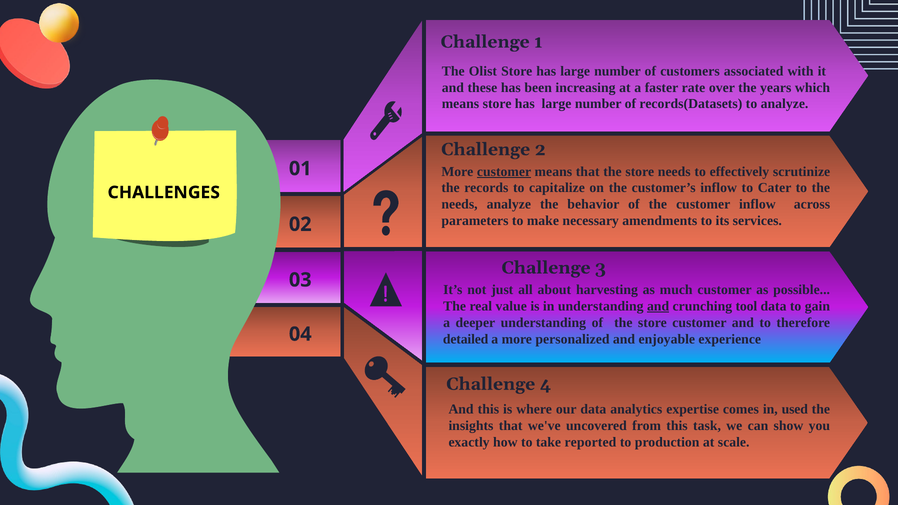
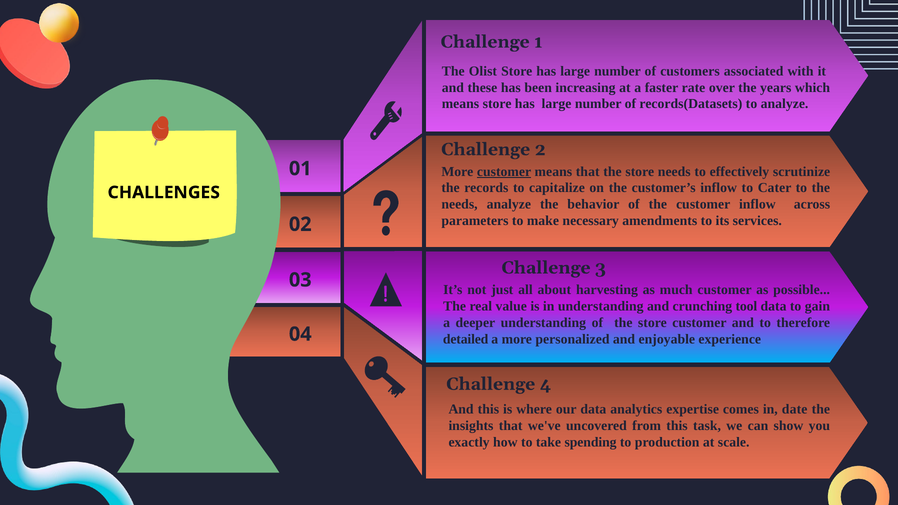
and underline: present -> none (658, 306)
used: used -> date (795, 409)
reported: reported -> spending (591, 442)
